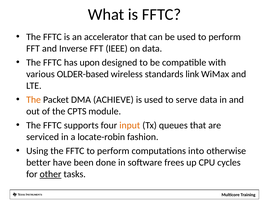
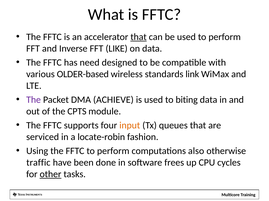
that underline: none -> present (139, 37)
IEEE: IEEE -> LIKE (117, 49)
upon: upon -> need (90, 63)
The colour: orange -> purple (34, 100)
serve: serve -> biting (187, 100)
into: into -> also (196, 151)
better: better -> traffic (38, 163)
